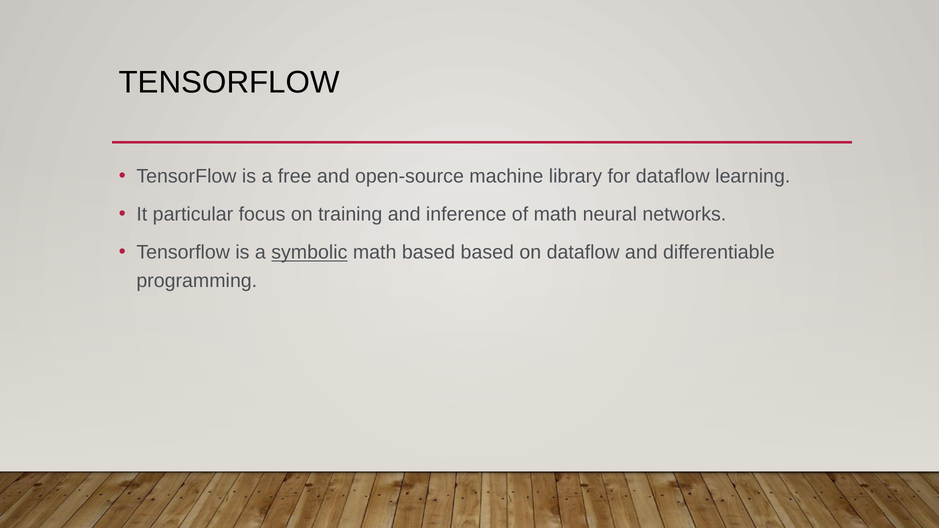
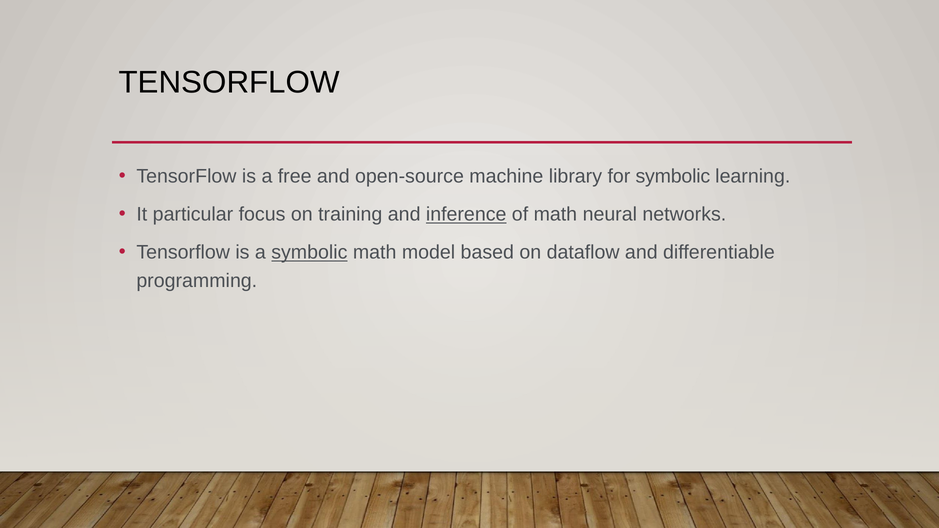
for dataflow: dataflow -> symbolic (673, 177)
inference underline: none -> present (466, 215)
math based: based -> model (429, 253)
